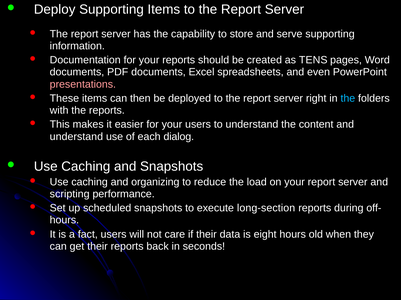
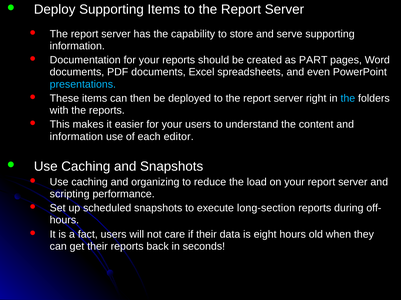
TENS: TENS -> PART (313, 60)
presentations colour: pink -> light blue (83, 84)
understand: understand -> information (76, 137)
dialog: dialog -> editor (179, 137)
